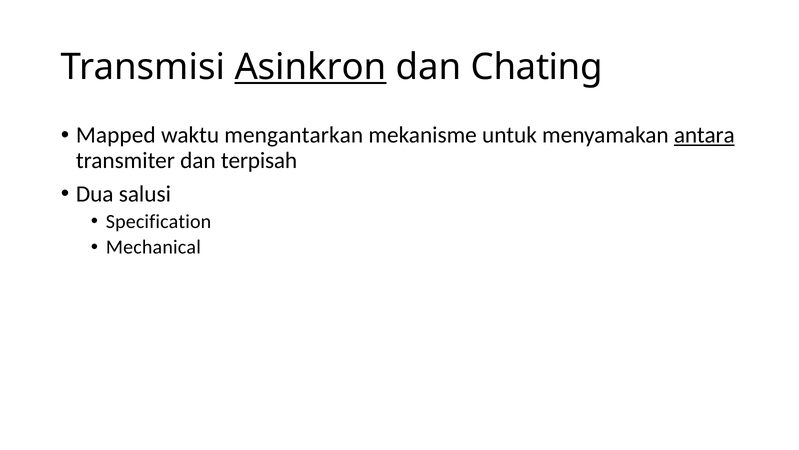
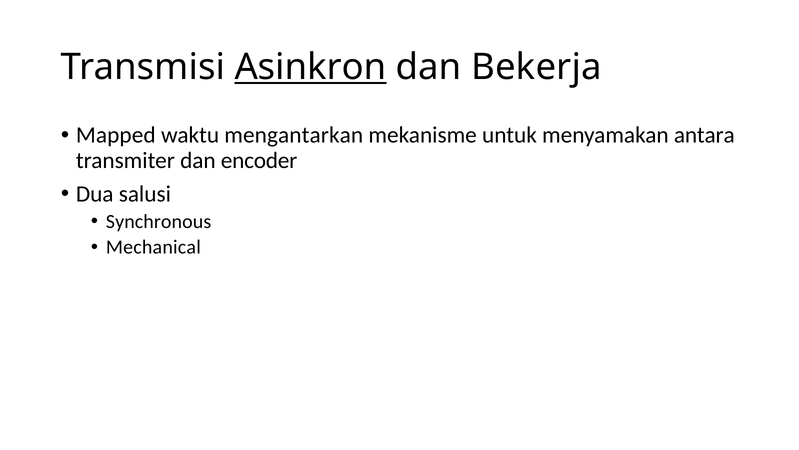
Chating: Chating -> Bekerja (536, 67)
antara underline: present -> none (704, 135)
terpisah: terpisah -> encoder (259, 160)
Specification: Specification -> Synchronous (159, 221)
